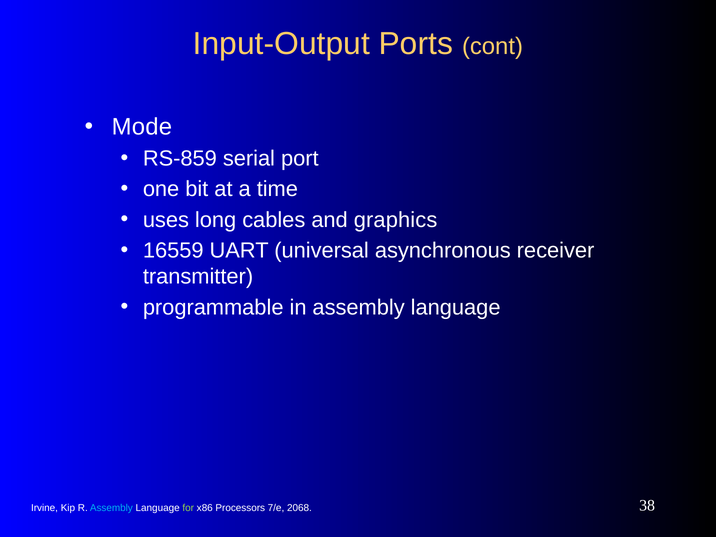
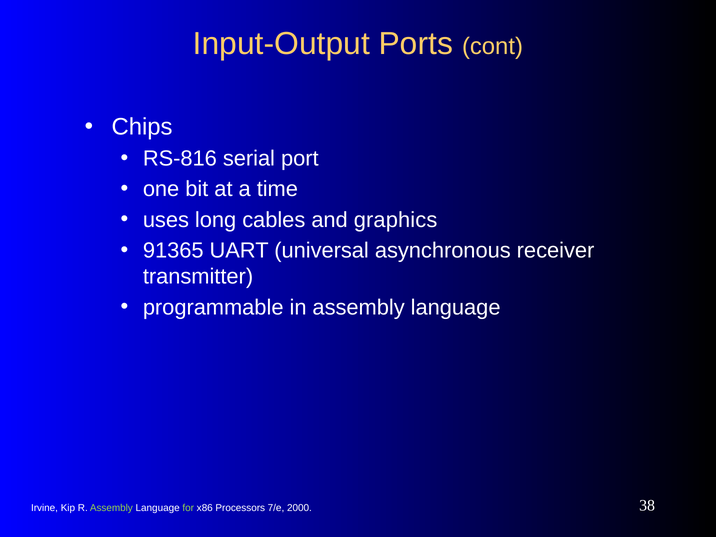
Mode: Mode -> Chips (142, 127)
RS-859: RS-859 -> RS-816 (180, 159)
16559: 16559 -> 91365 (173, 250)
Assembly colour: light blue -> light green (111, 508)
2068: 2068 -> 2000 (299, 508)
